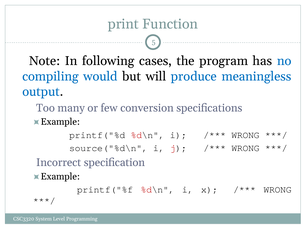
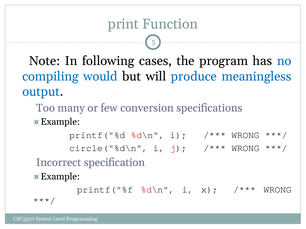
source("%d\n: source("%d\n -> circle("%d\n (108, 148)
